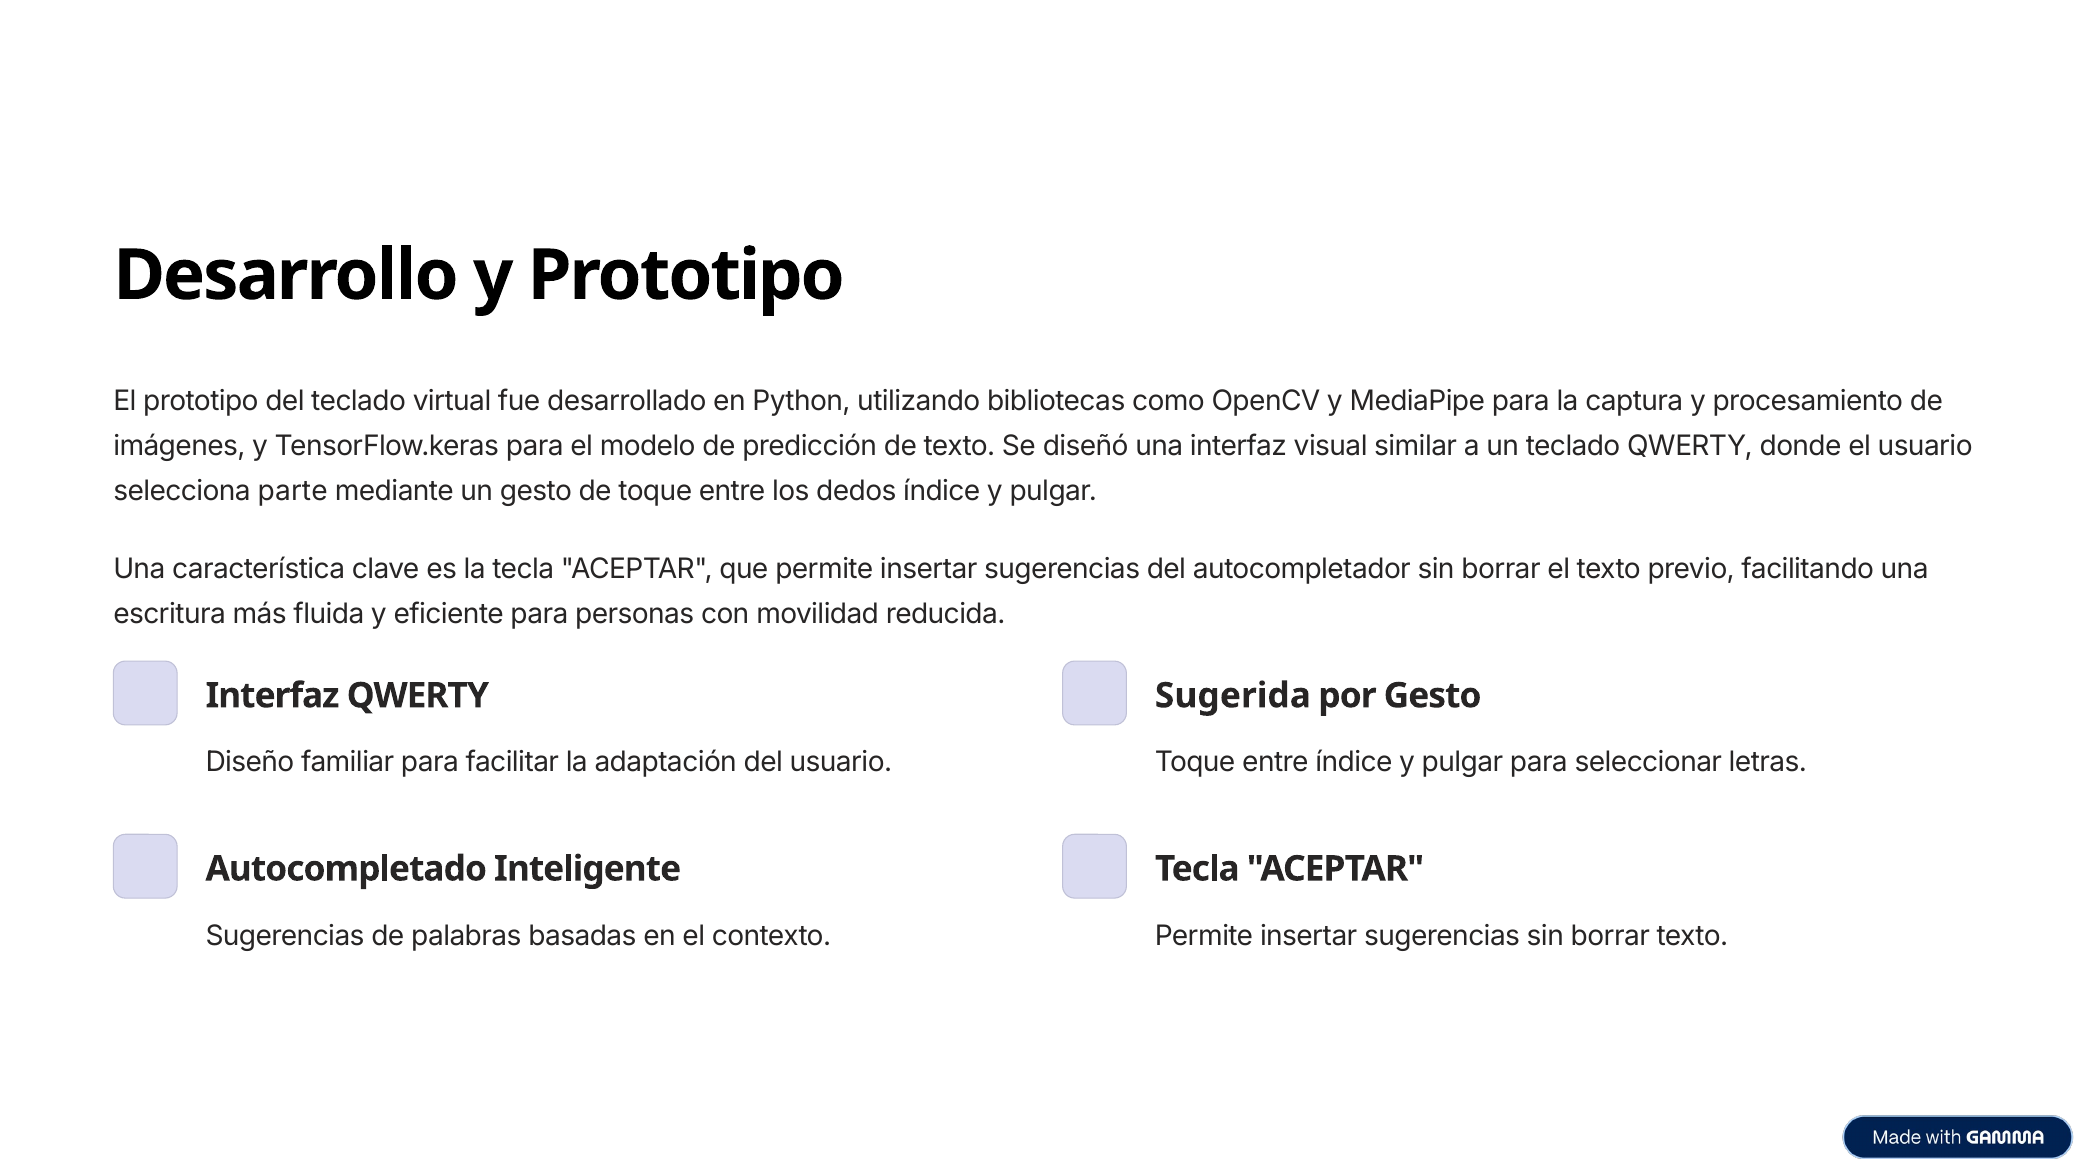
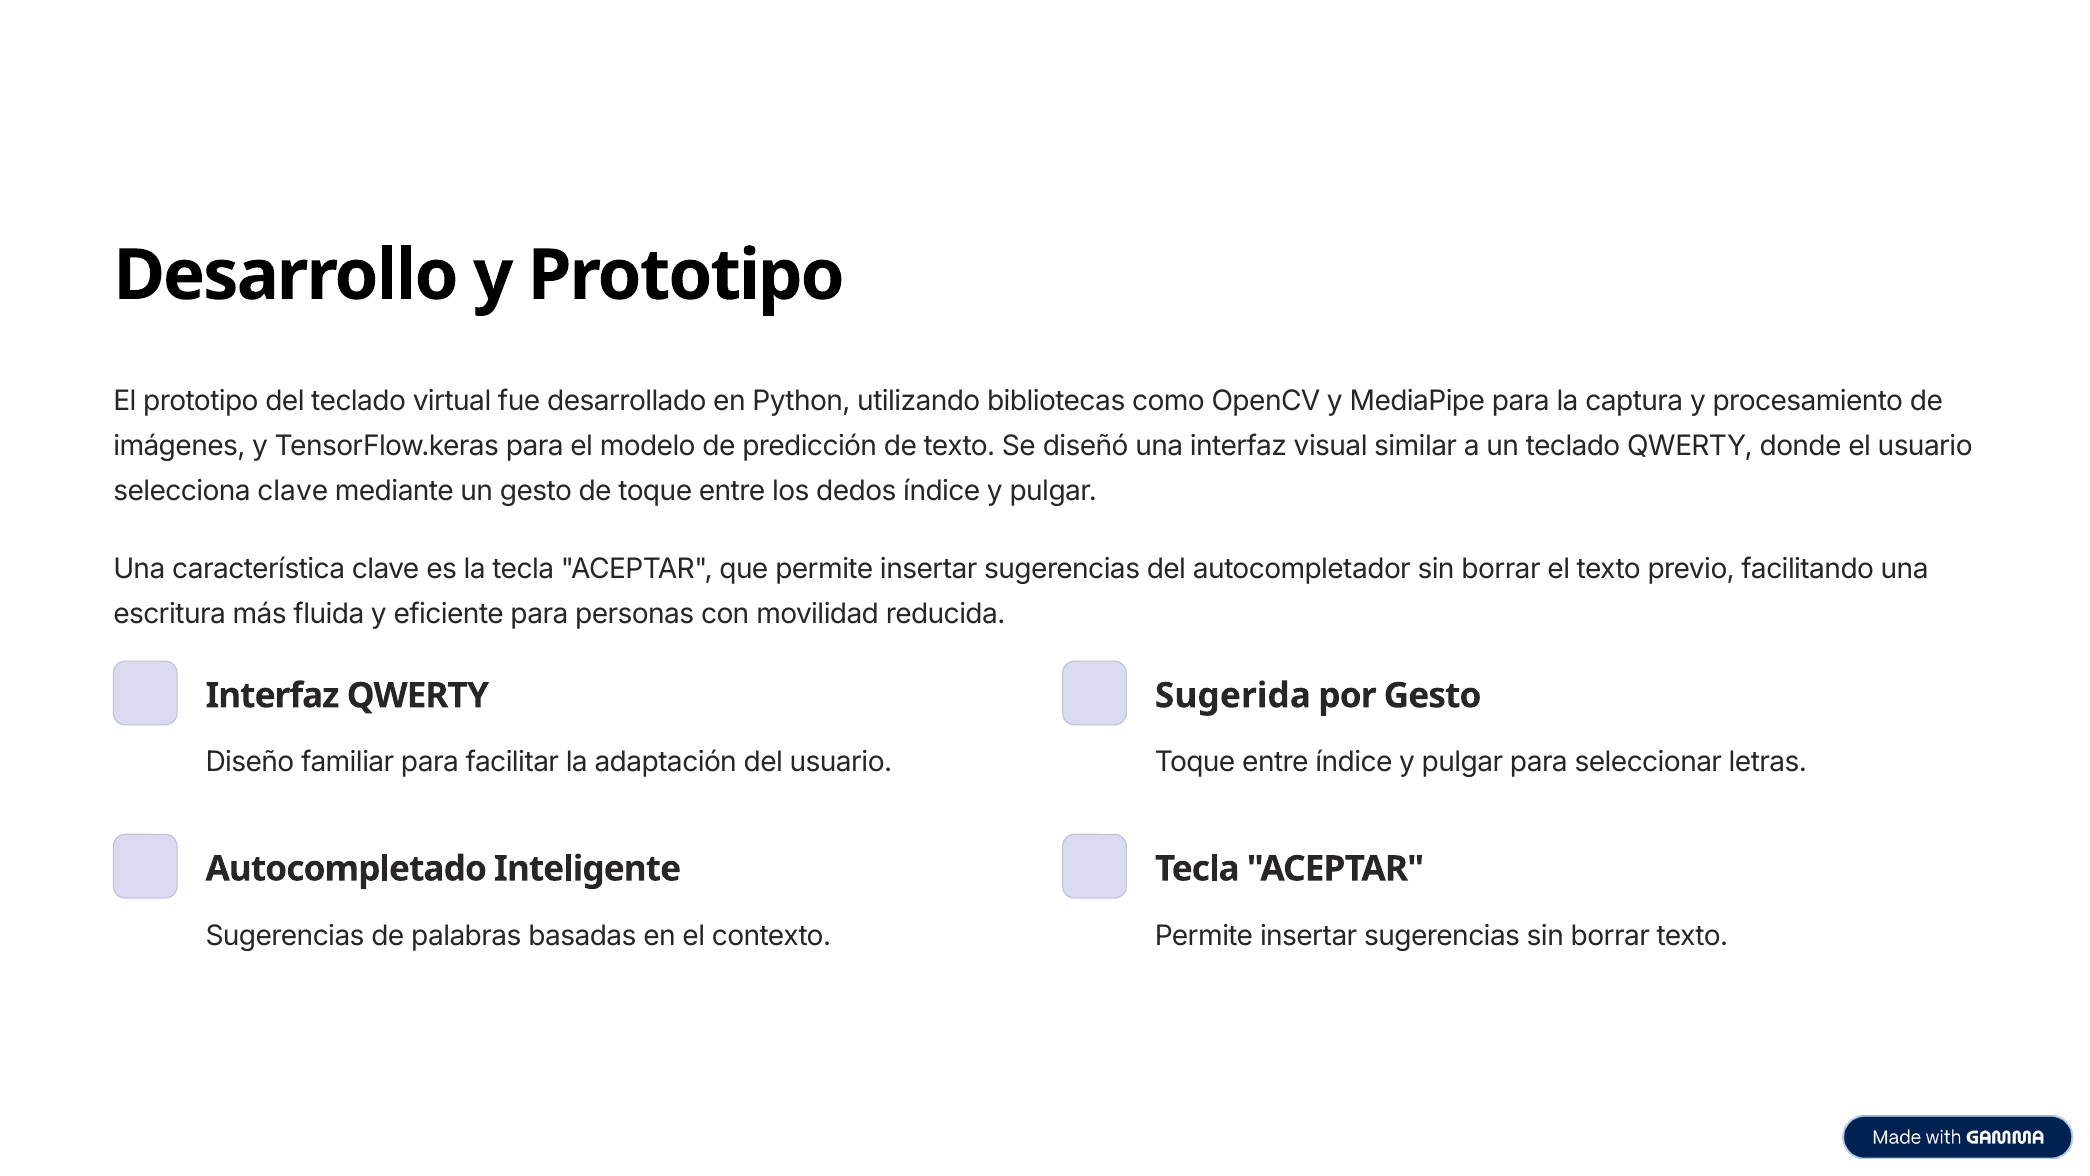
selecciona parte: parte -> clave (293, 492)
